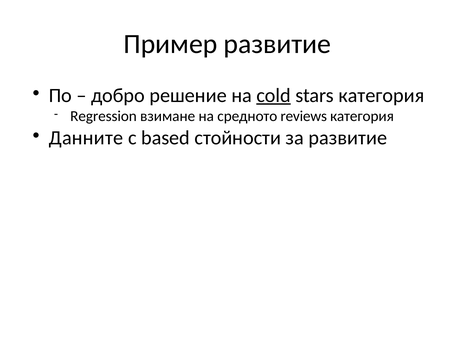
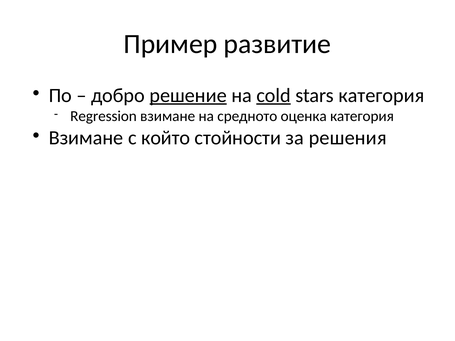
решение underline: none -> present (188, 95)
reviews: reviews -> оценка (304, 116)
Данните: Данните -> Взимане (86, 138)
based: based -> който (166, 138)
за развитие: развитие -> решения (348, 138)
